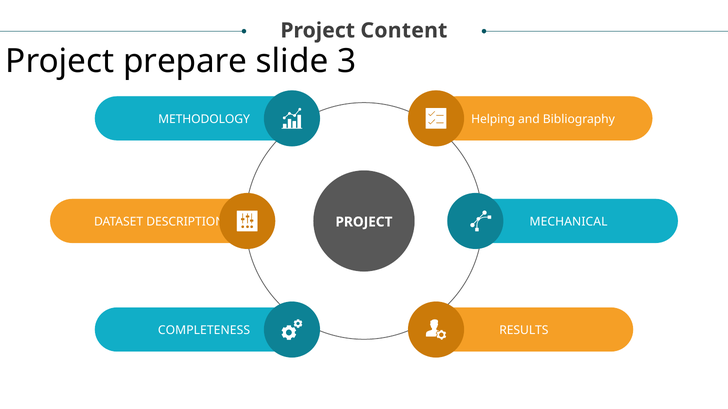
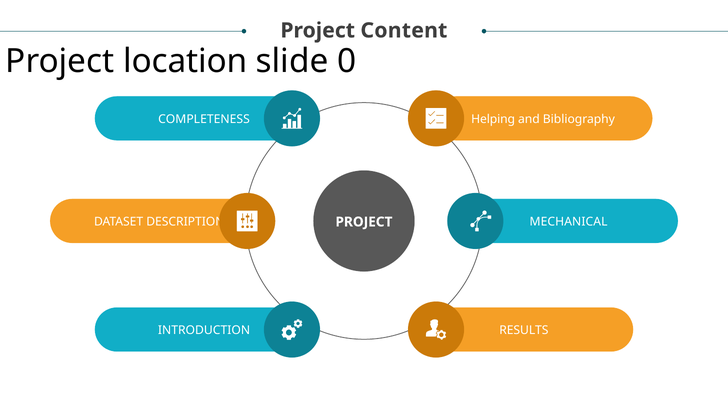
prepare: prepare -> location (185, 61)
3: 3 -> 0 (347, 61)
METHODOLOGY: METHODOLOGY -> COMPLETENESS (204, 119)
COMPLETENESS: COMPLETENESS -> INTRODUCTION (204, 331)
